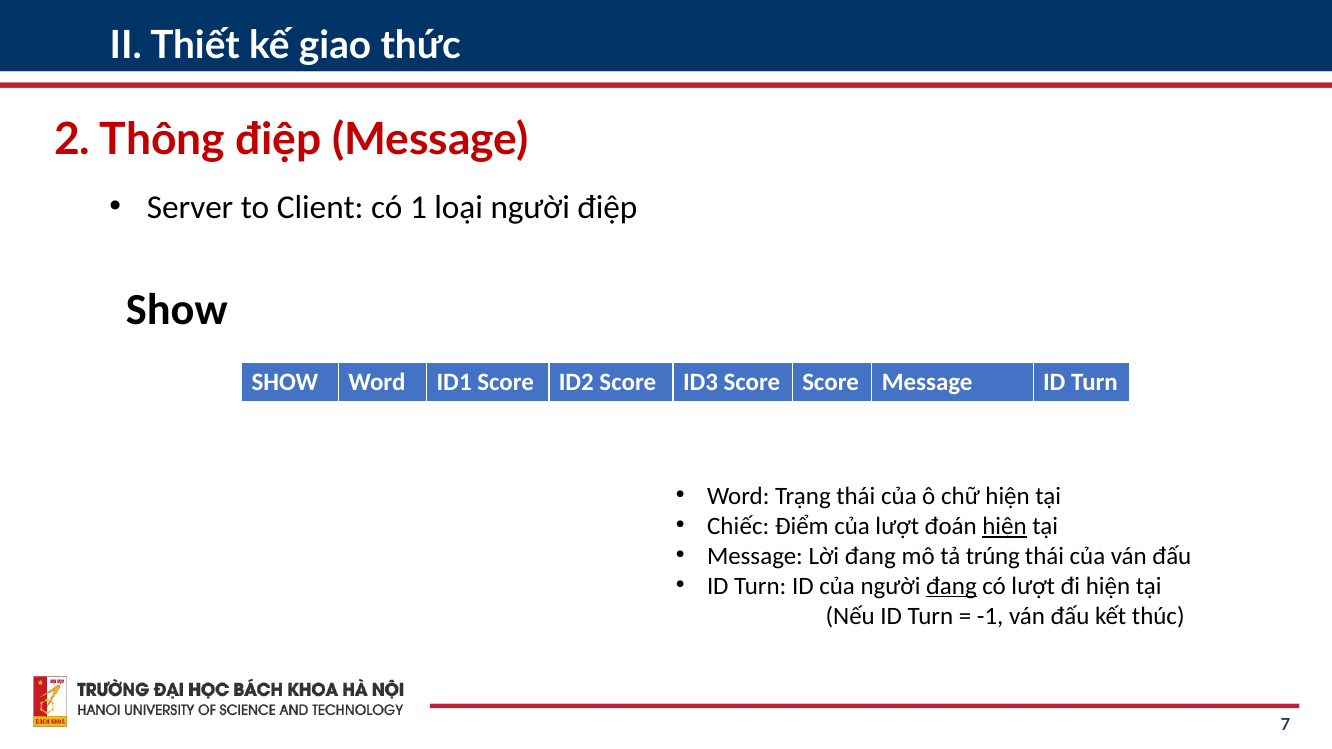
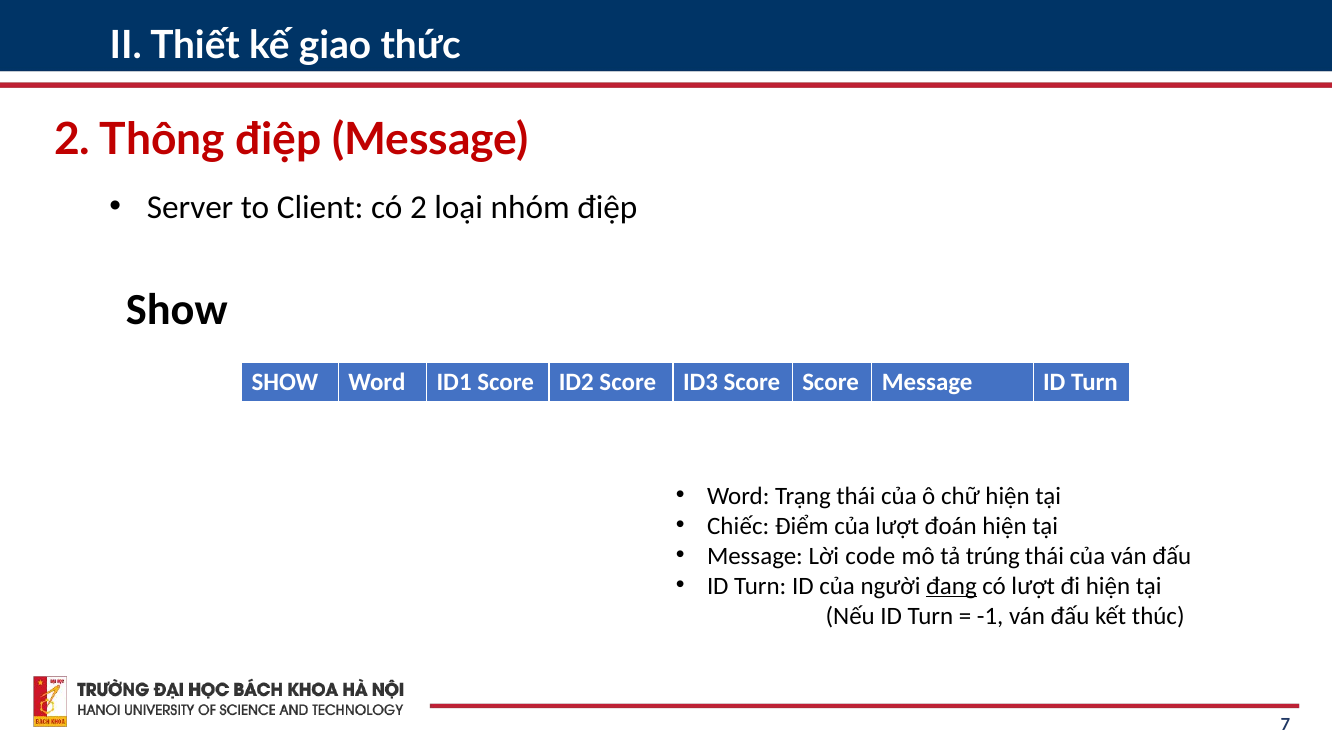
có 1: 1 -> 2 (418, 208)
loại người: người -> nhóm (530, 208)
hiện underline: present -> none (1004, 526)
Lời đang: đang -> code (870, 556)
